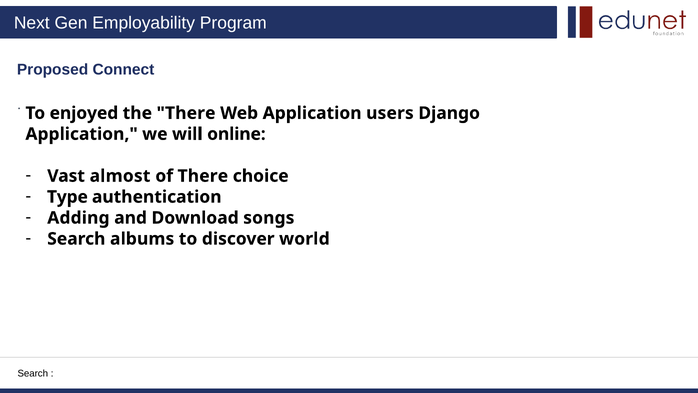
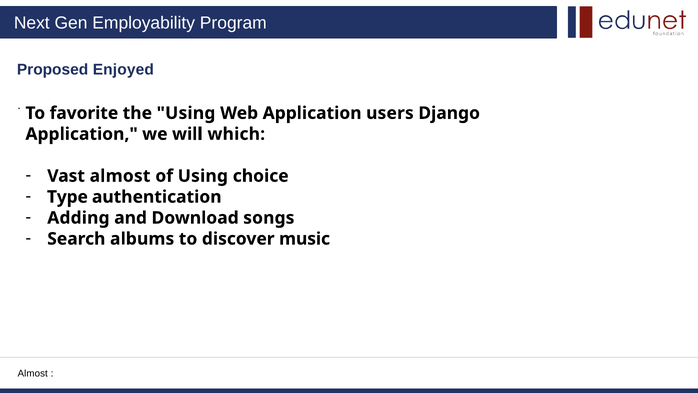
Connect: Connect -> Enjoyed (123, 69)
enjoyed: enjoyed -> favorite (84, 113)
the There: There -> Using (186, 113)
online: online -> which (236, 134)
of There: There -> Using (203, 176)
world: world -> music (305, 239)
Search: Search -> Almost (33, 373)
